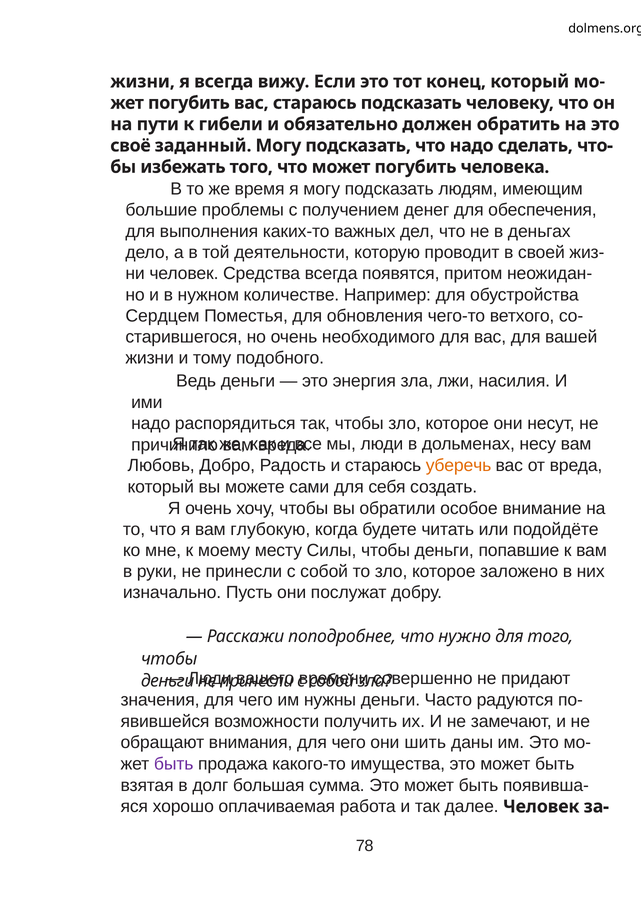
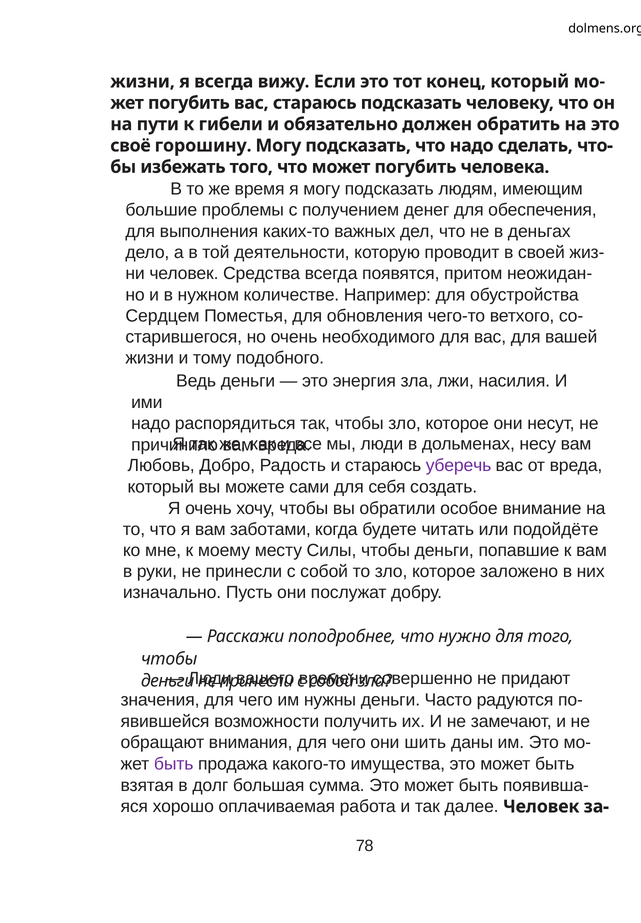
заданный: заданный -> горошину (203, 146)
уберечь colour: orange -> purple (459, 465)
глубокую: глубокую -> заботами (270, 529)
